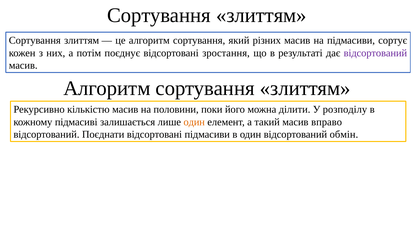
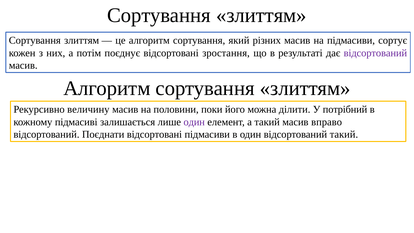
кількістю: кількістю -> величину (88, 109)
розподілу: розподілу -> потрібний (345, 109)
один colour: orange -> purple (194, 122)
відсортований обмін: обмін -> такий (344, 134)
